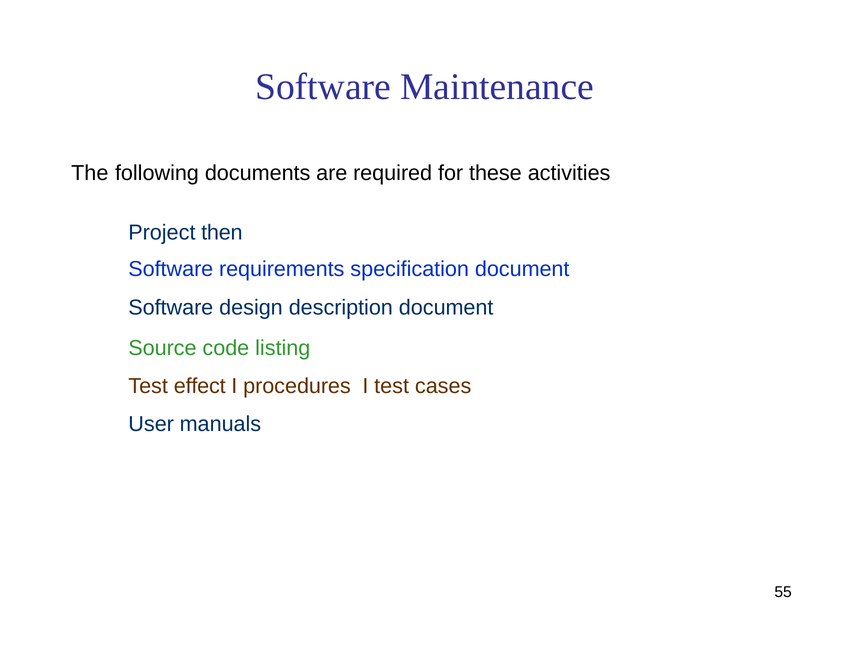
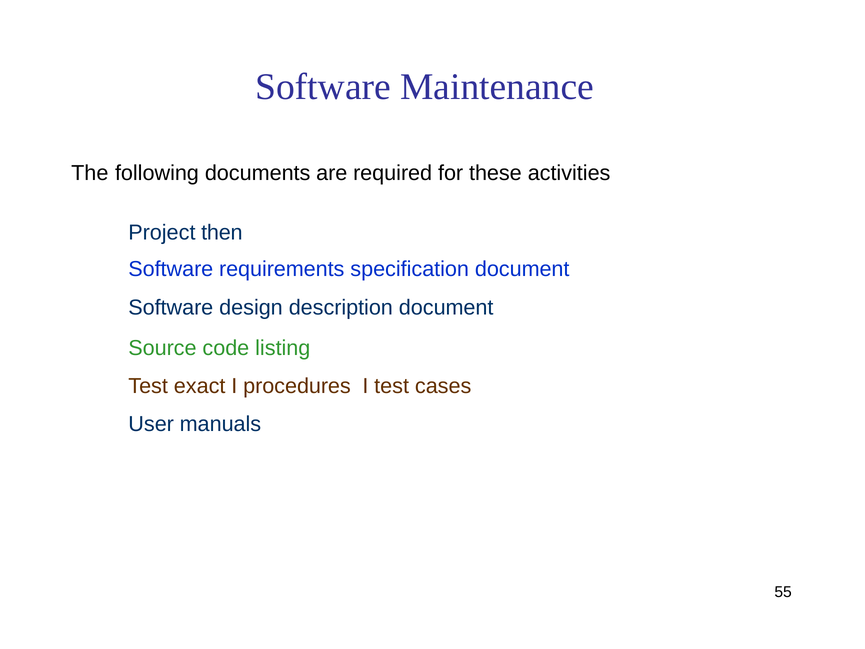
effect: effect -> exact (200, 386)
